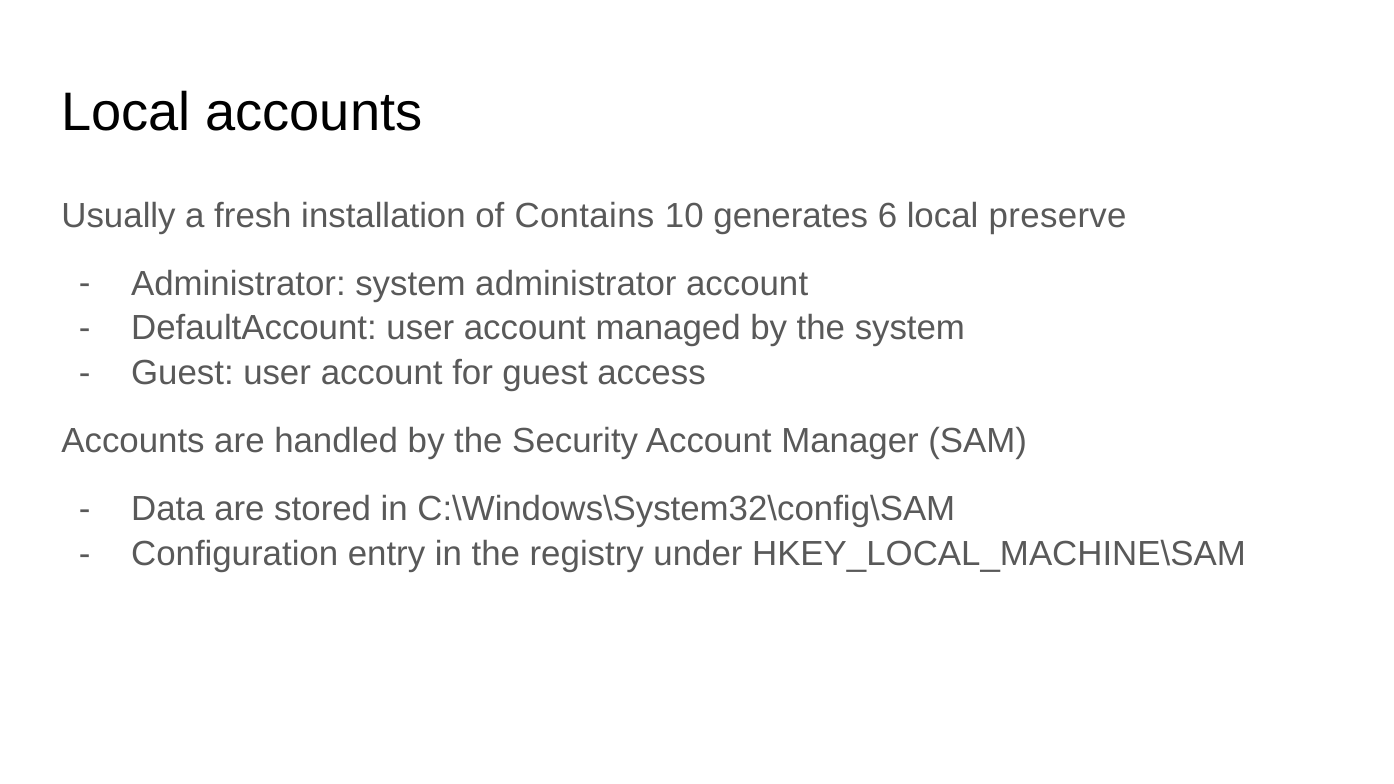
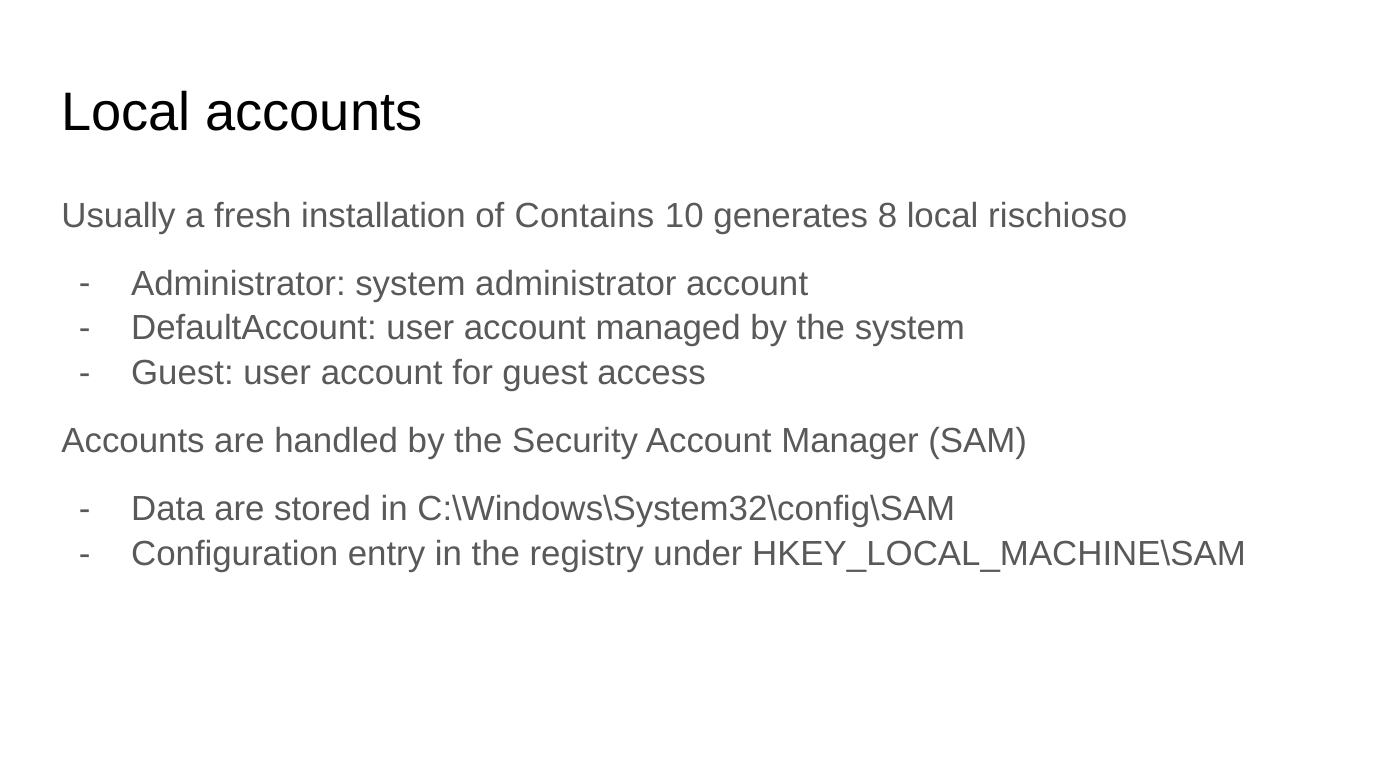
6: 6 -> 8 (888, 216)
preserve: preserve -> rischioso (1058, 216)
